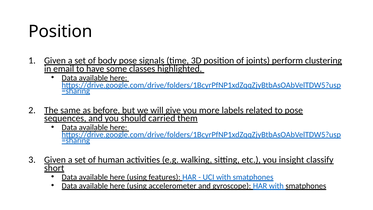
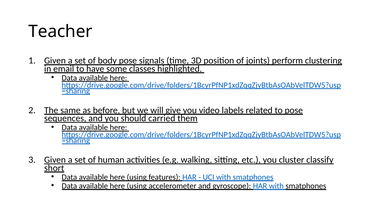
Position: Position -> Teacher (60, 31)
more: more -> video (209, 110)
insight: insight -> cluster (292, 160)
